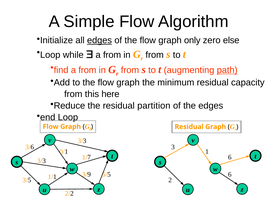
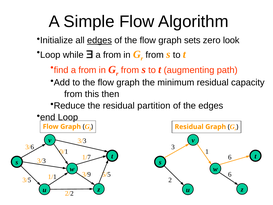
only: only -> sets (192, 40)
else: else -> look (231, 40)
path underline: present -> none (227, 70)
here: here -> then (110, 94)
